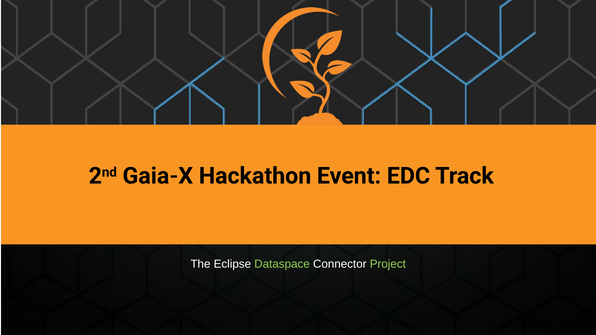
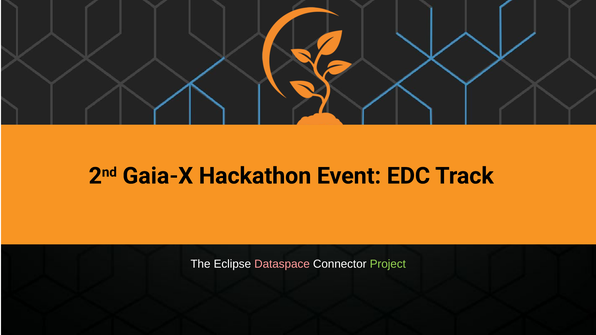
Dataspace colour: light green -> pink (282, 264)
